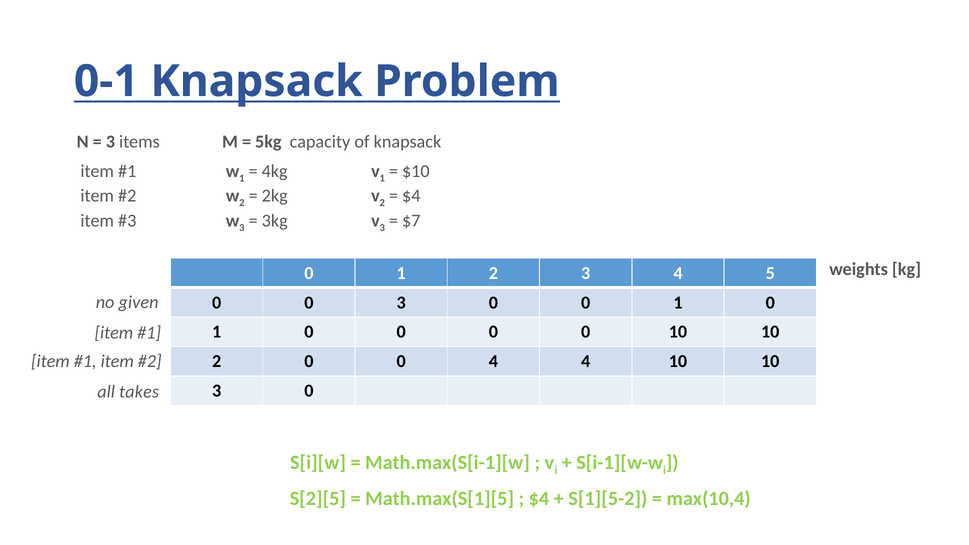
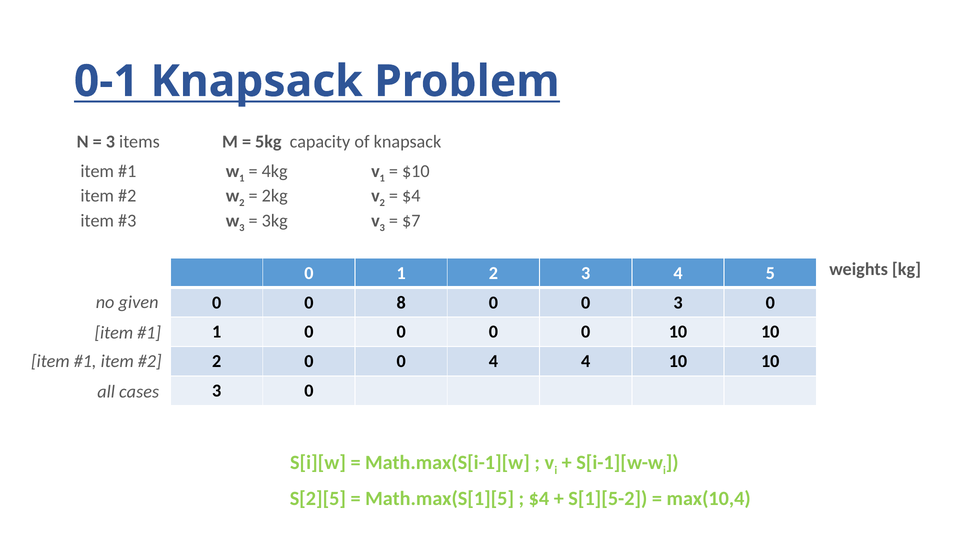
0 3: 3 -> 8 (401, 303)
0 0 1: 1 -> 3 (678, 303)
takes: takes -> cases (139, 392)
